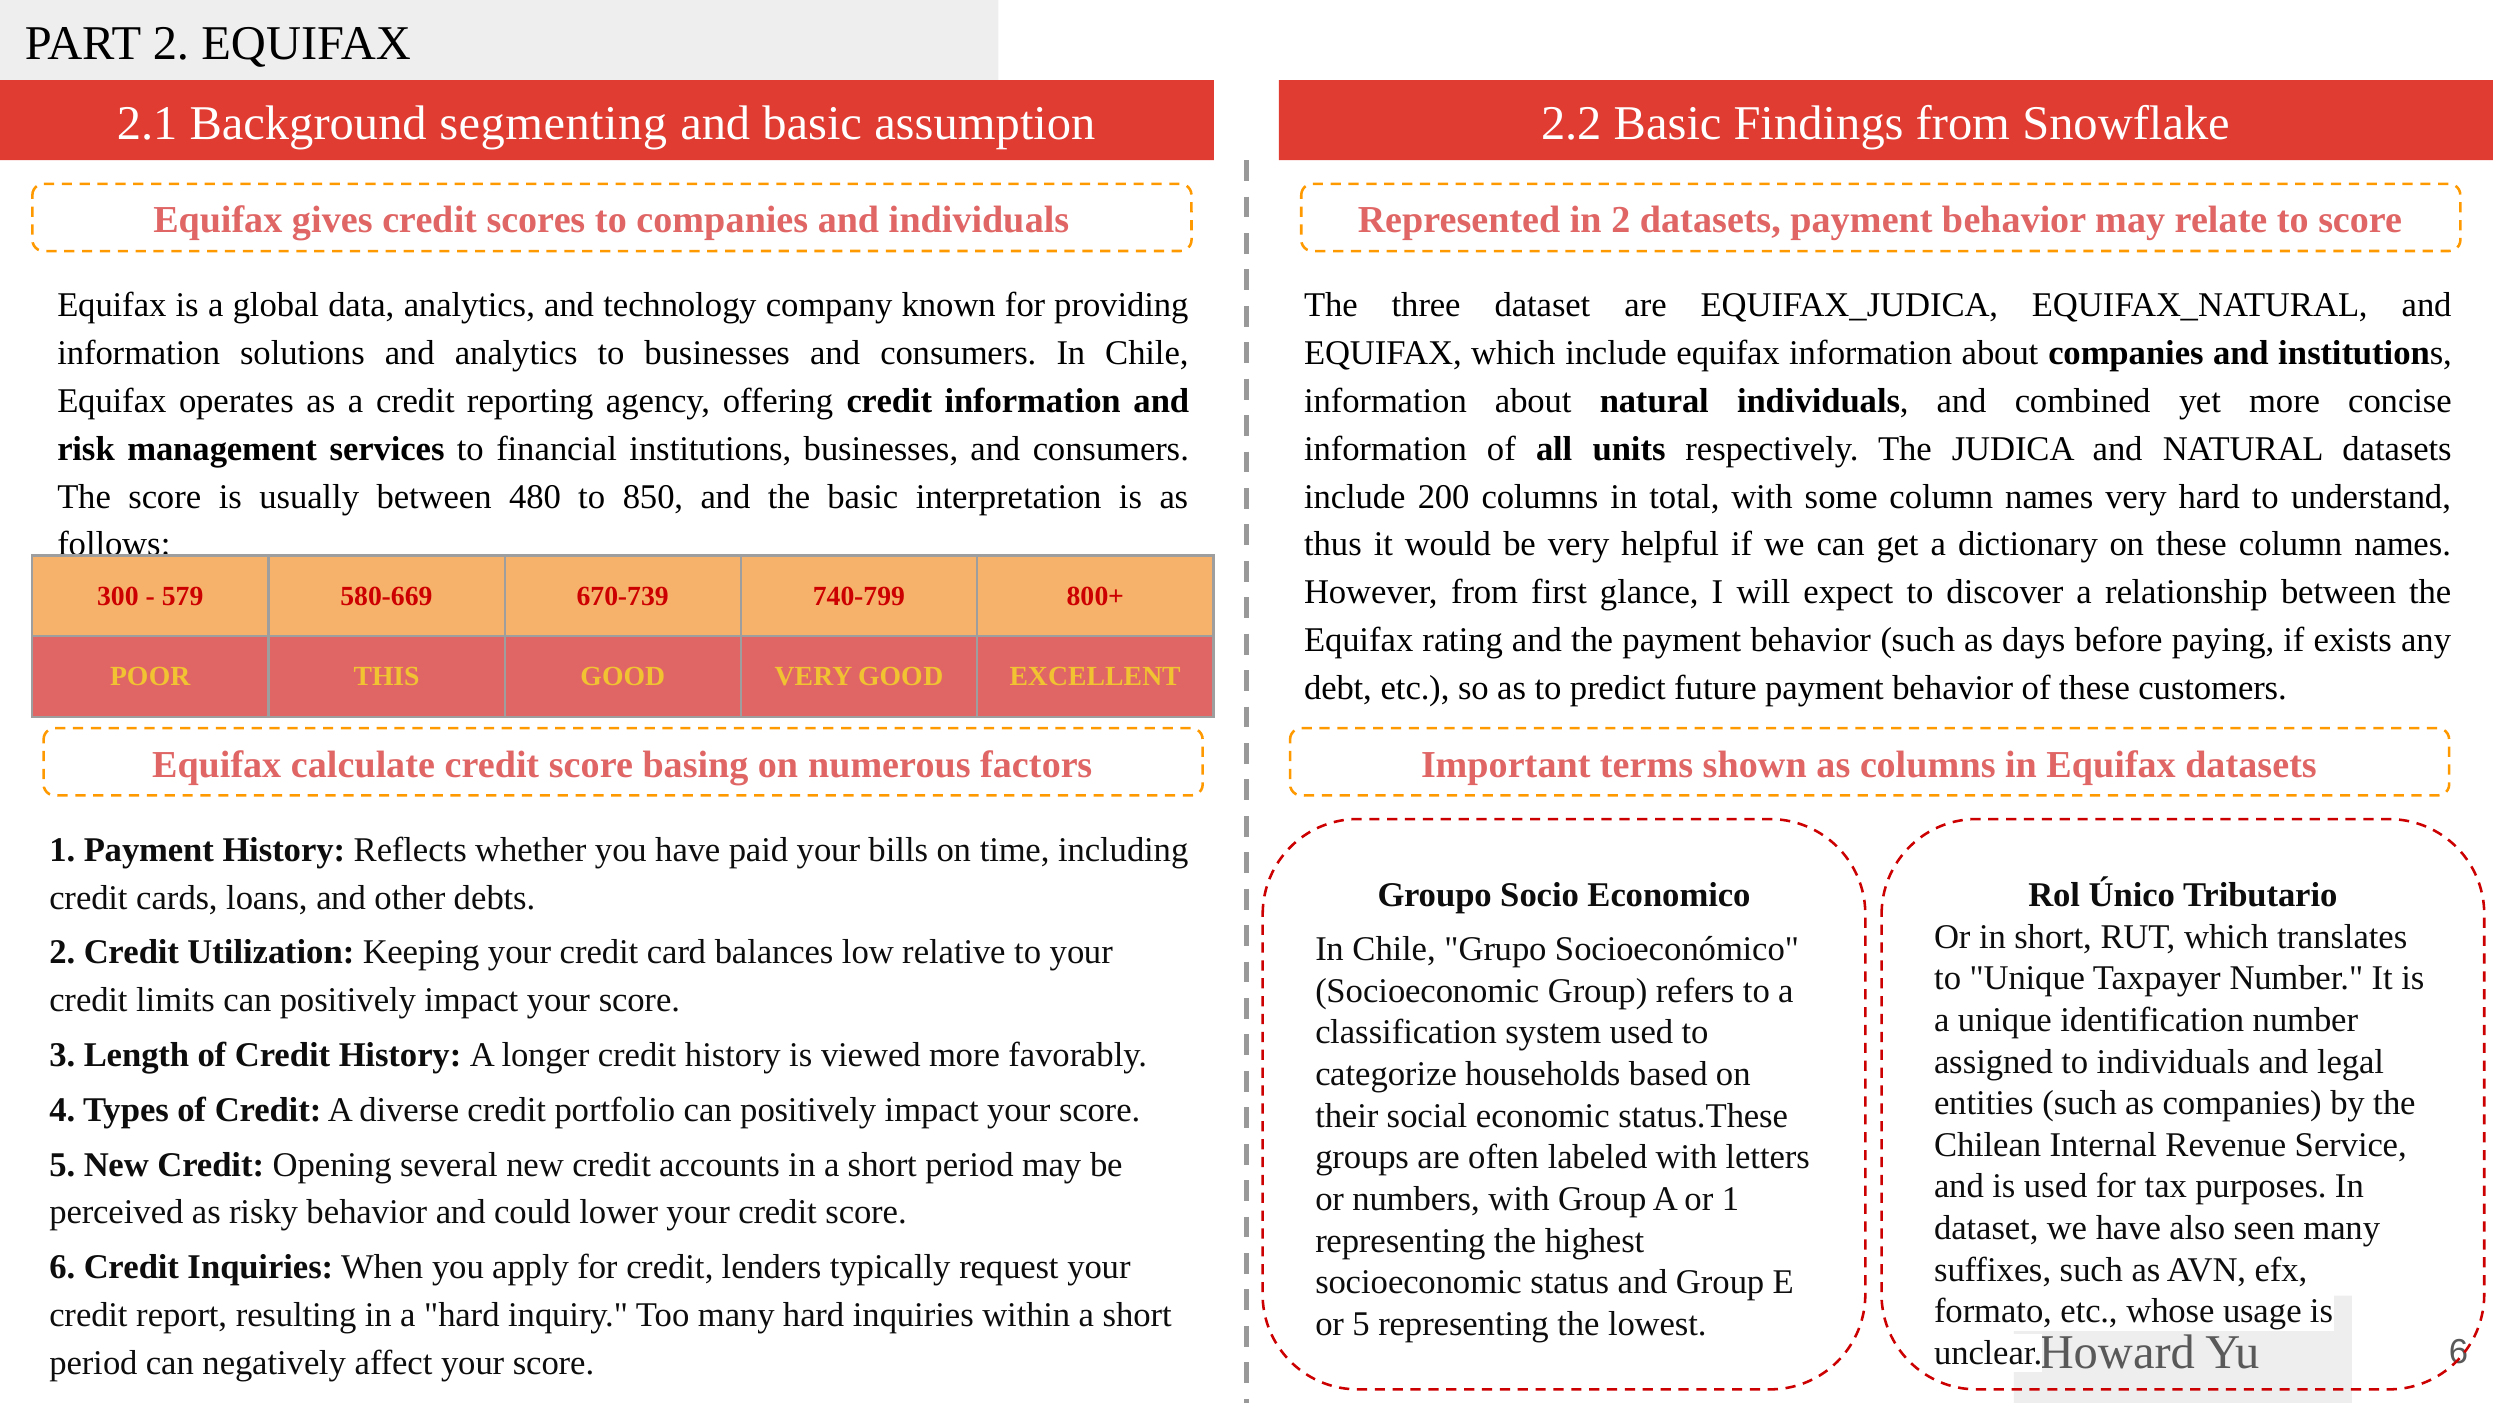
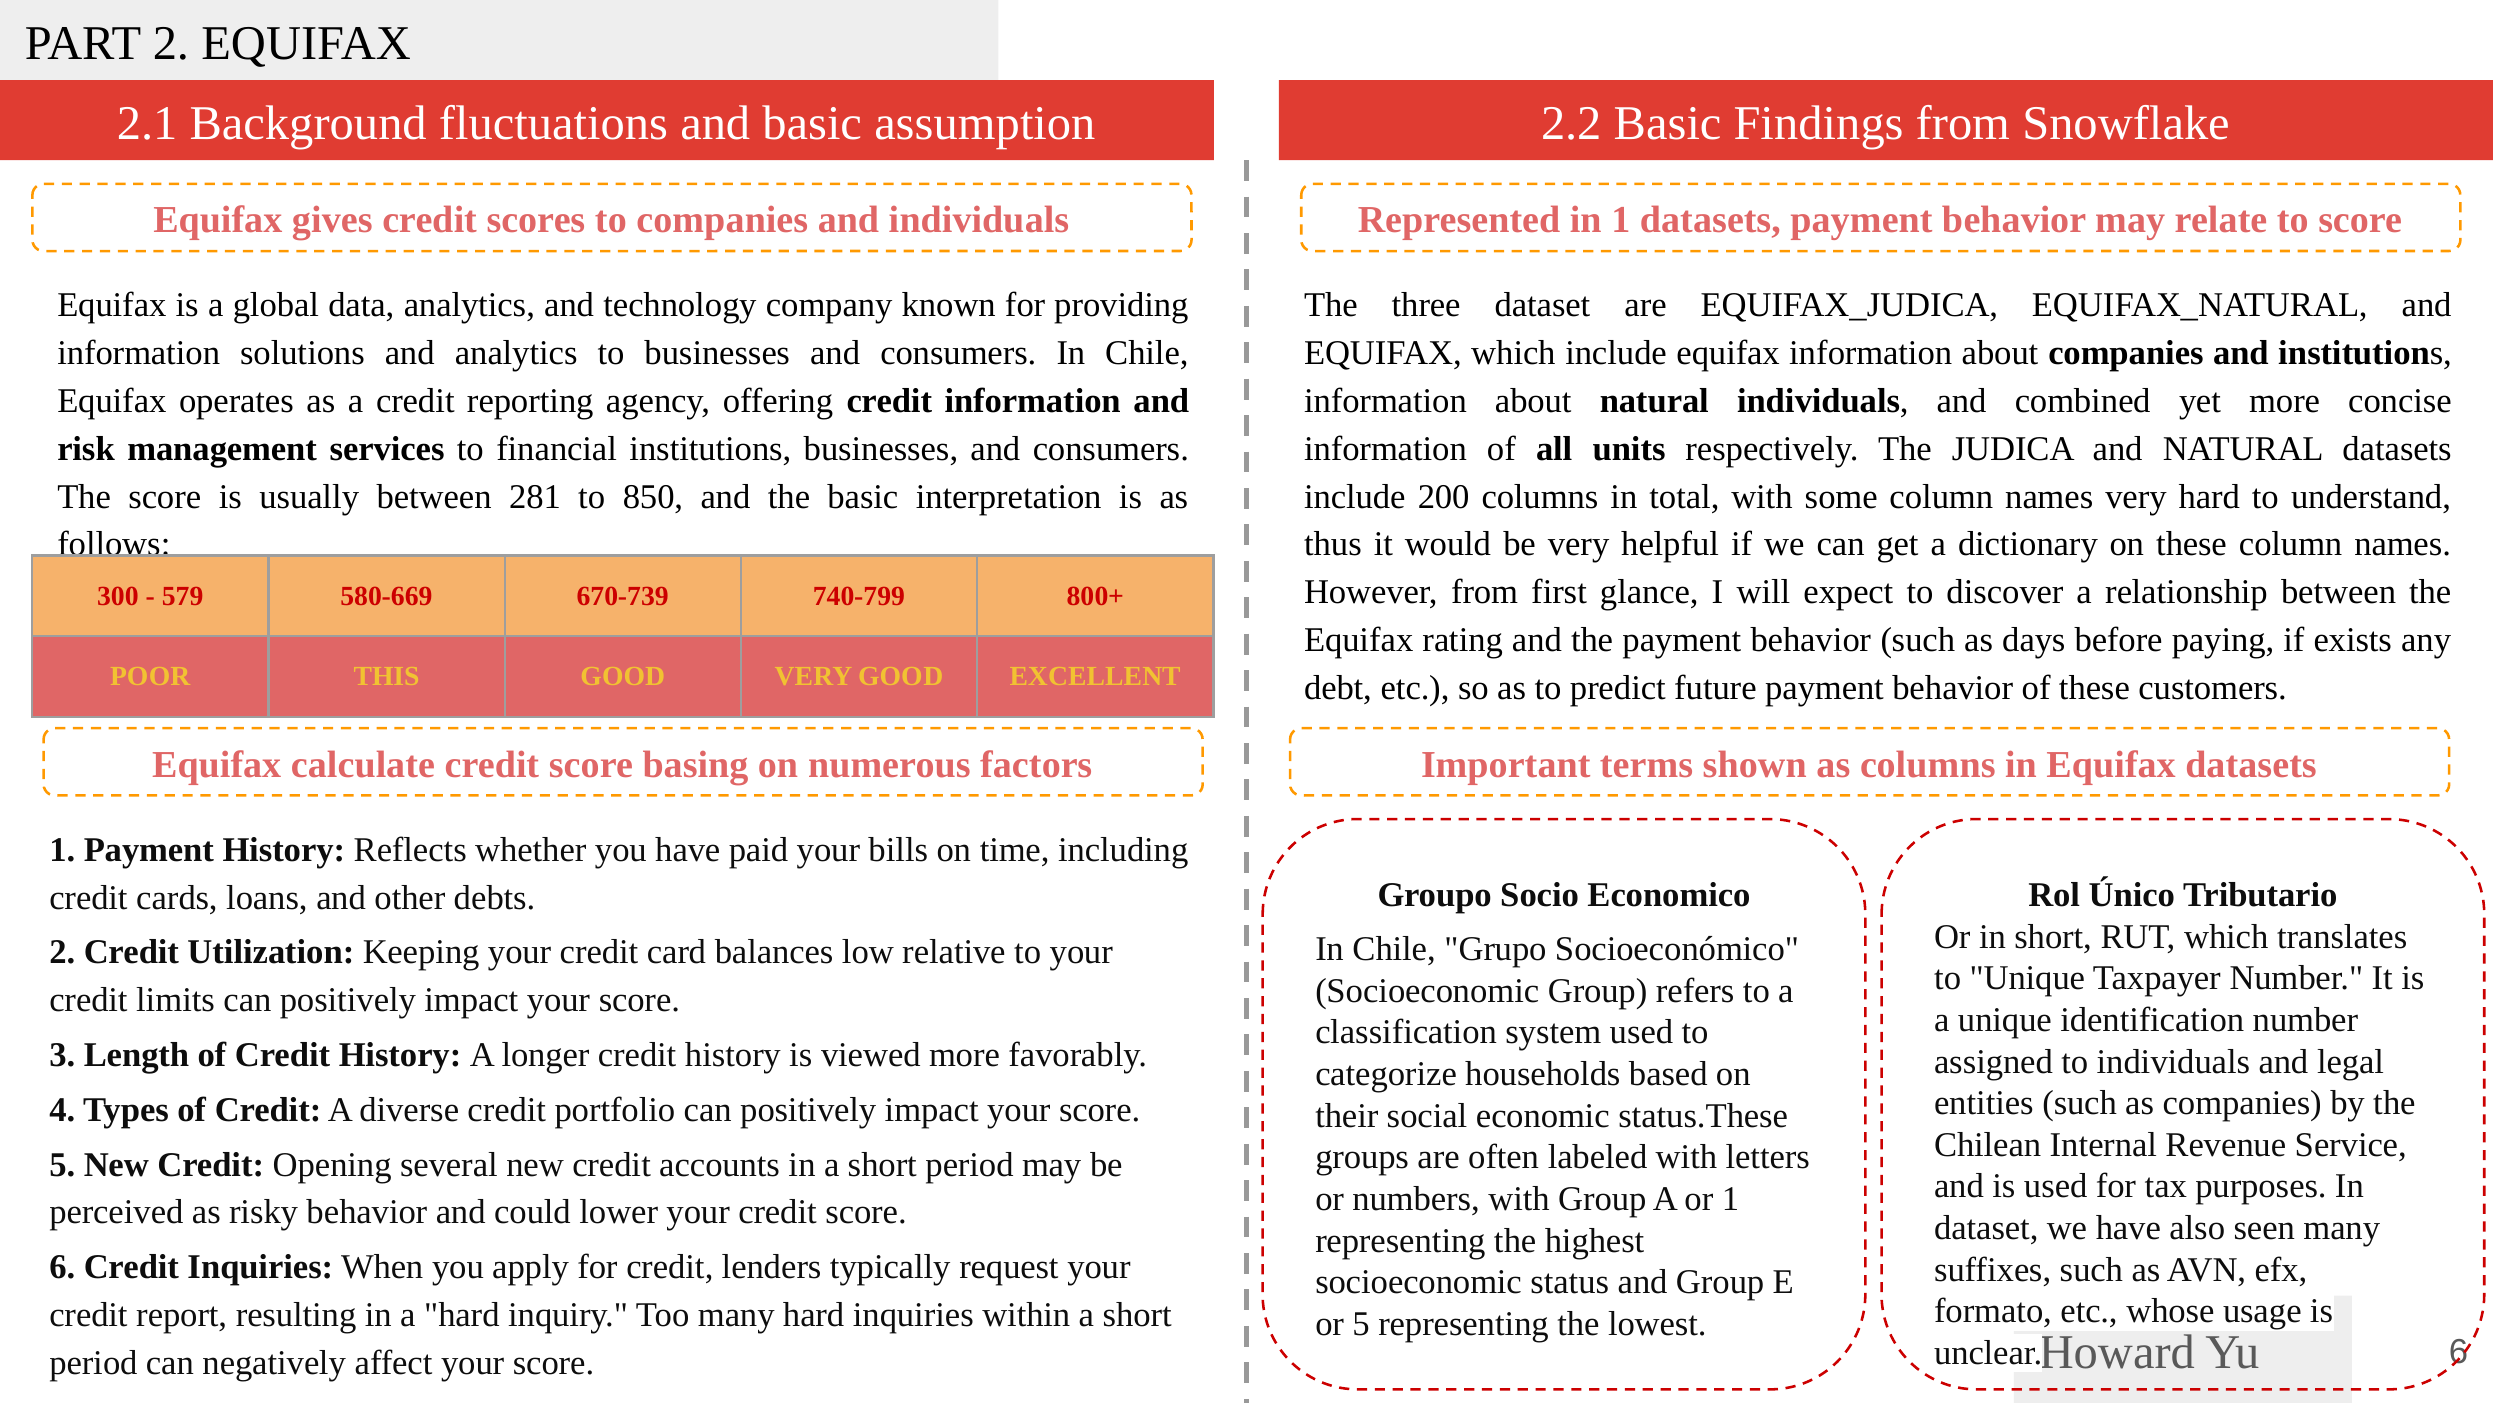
segmenting: segmenting -> fluctuations (553, 123)
in 2: 2 -> 1 (1621, 220)
480: 480 -> 281 (535, 496)
